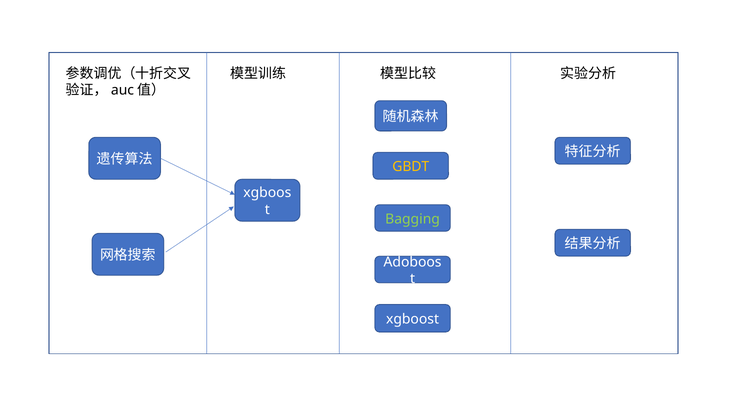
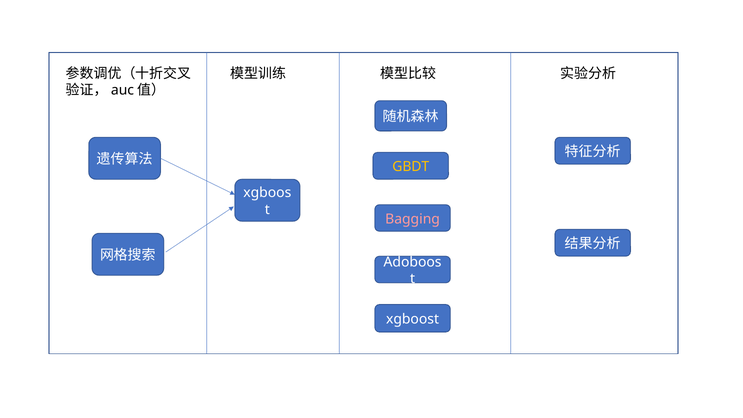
Bagging colour: light green -> pink (413, 219)
